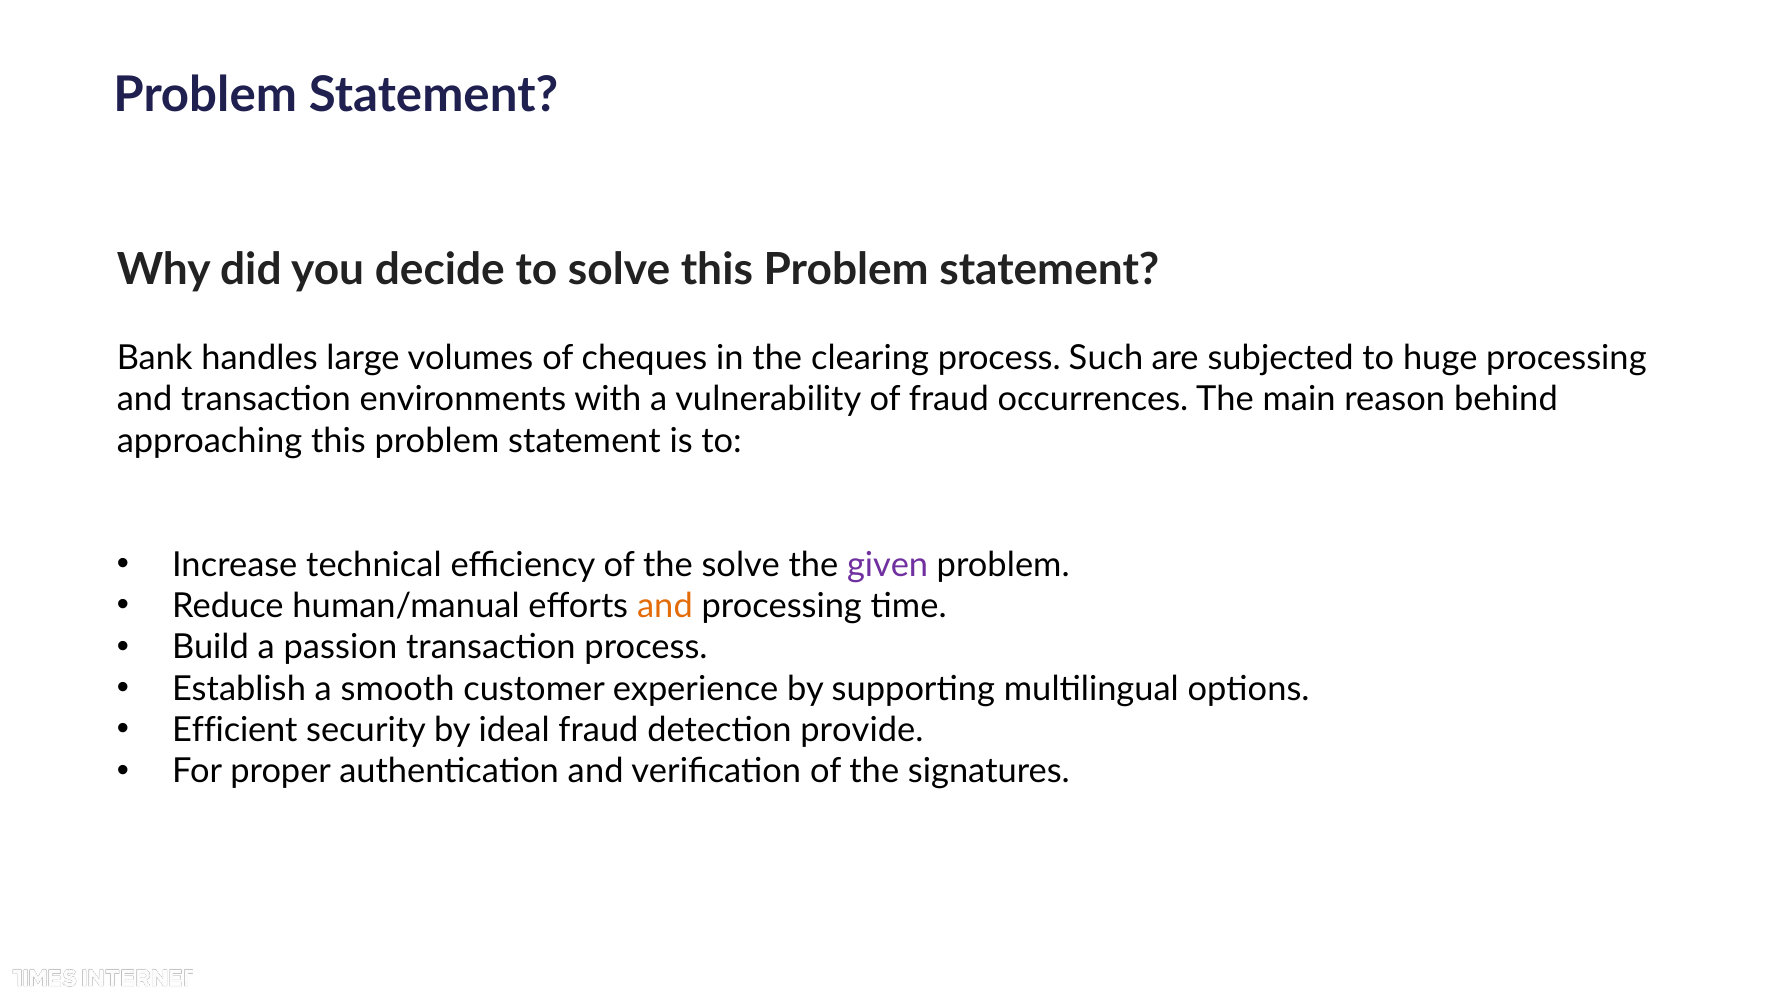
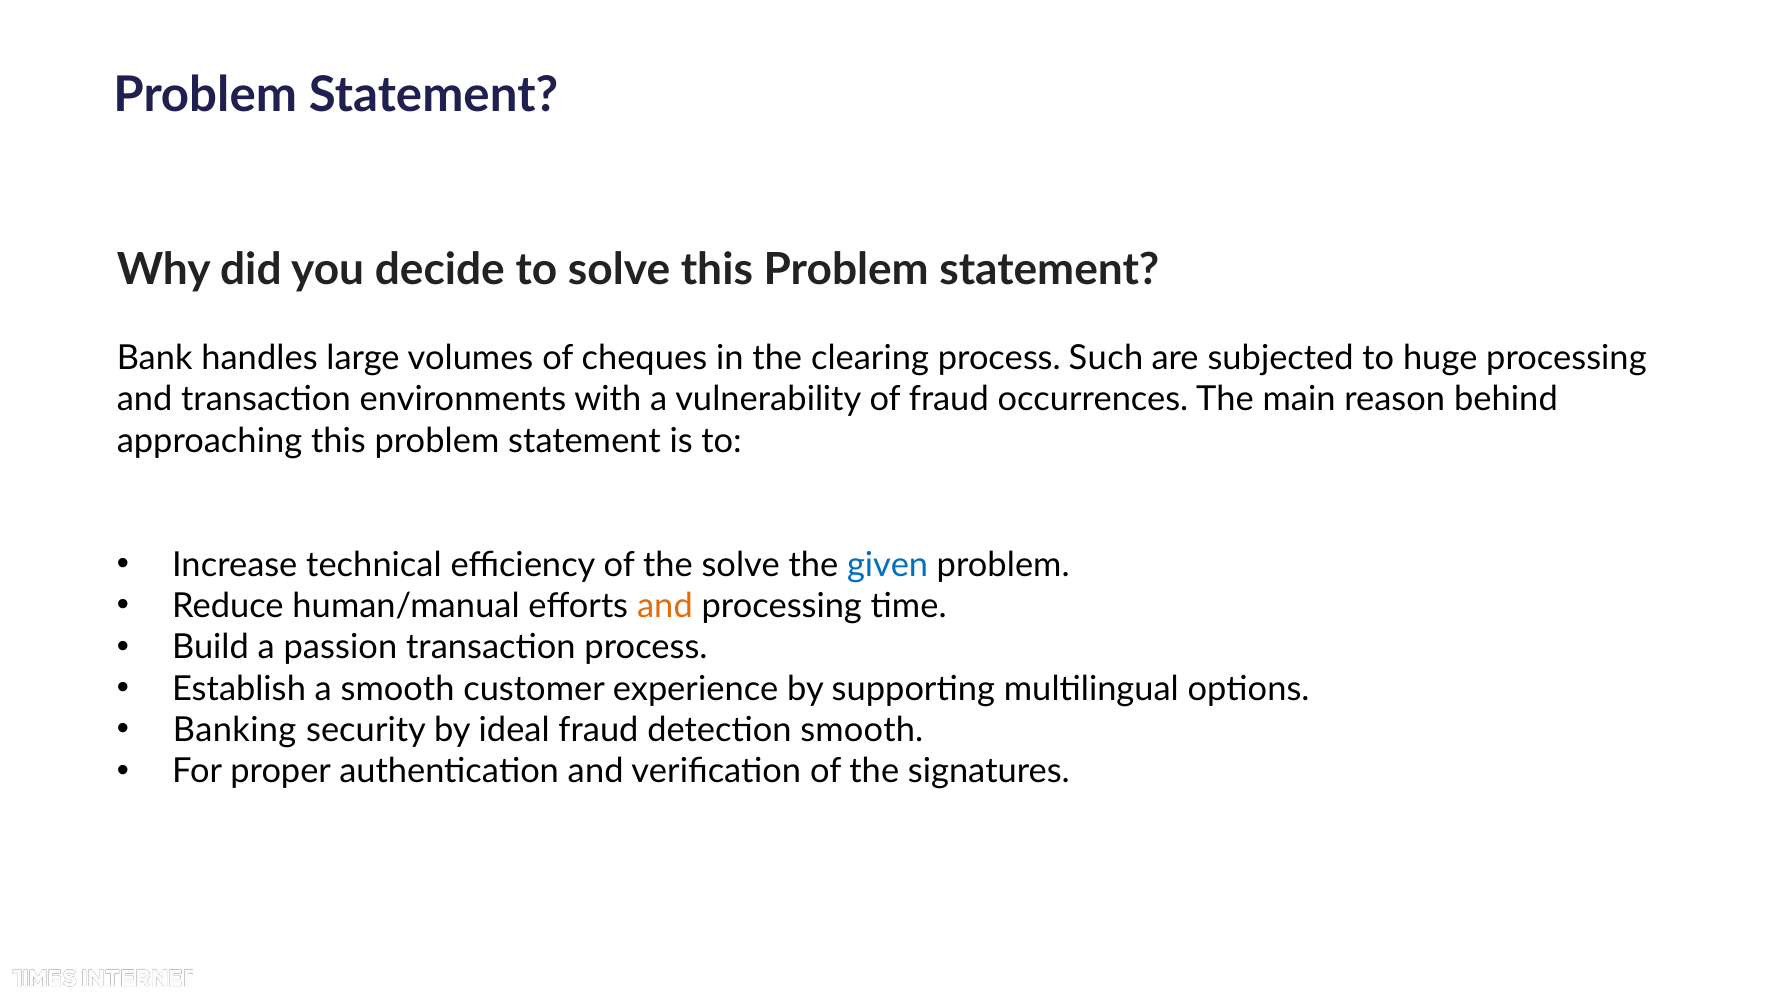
given colour: purple -> blue (888, 565)
Efficient: Efficient -> Banking (235, 730)
detection provide: provide -> smooth (862, 730)
